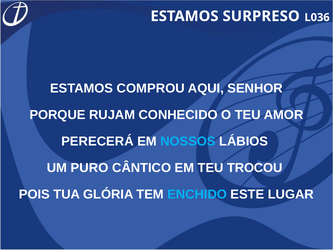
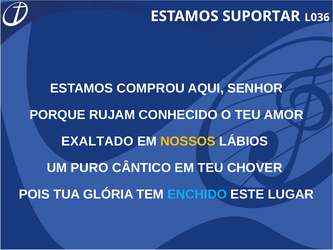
SURPRESO: SURPRESO -> SUPORTAR (261, 16)
PERECERÁ: PERECERÁ -> EXALTADO (97, 141)
NOSSOS colour: light blue -> yellow (188, 141)
TROCOU: TROCOU -> CHOVER (255, 168)
